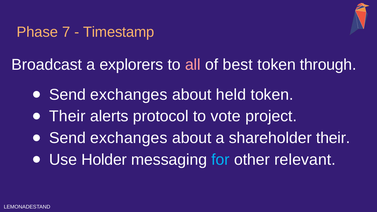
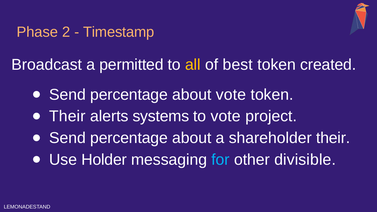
7: 7 -> 2 (66, 32)
explorers: explorers -> permitted (131, 65)
all colour: pink -> yellow (193, 65)
through: through -> created (328, 65)
exchanges: exchanges -> percentage (129, 95)
about held: held -> vote (231, 95)
protocol: protocol -> systems (161, 116)
exchanges: exchanges -> percentage (129, 138)
relevant: relevant -> divisible (305, 160)
